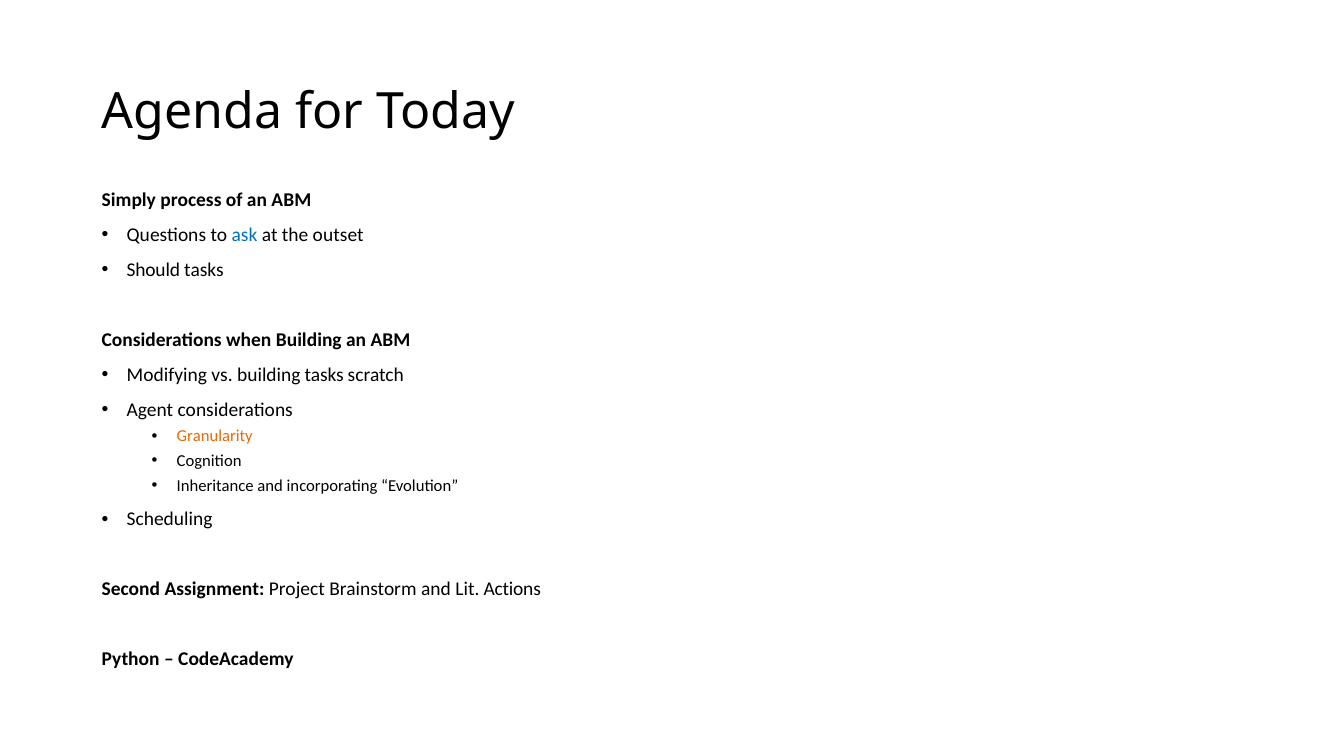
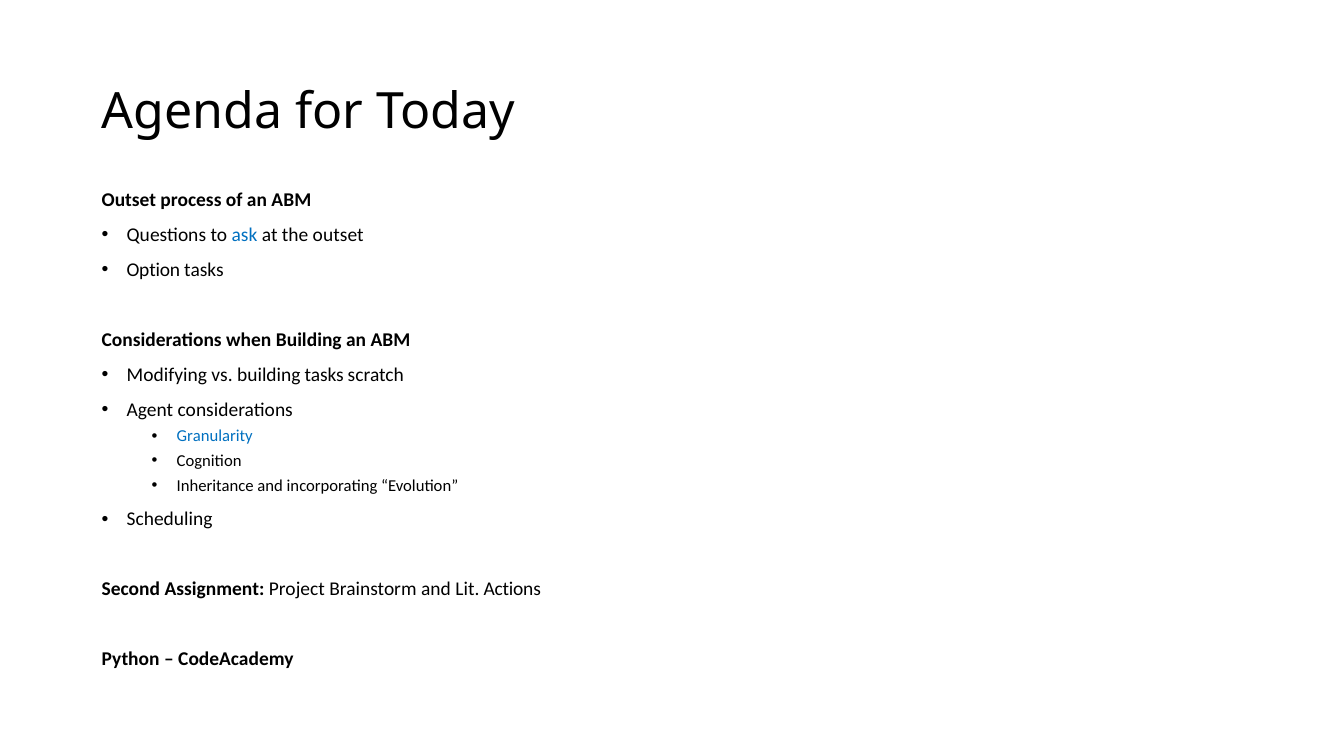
Simply: Simply -> Outset (129, 200)
Should: Should -> Option (153, 270)
Granularity colour: orange -> blue (215, 436)
